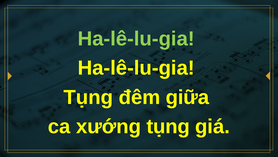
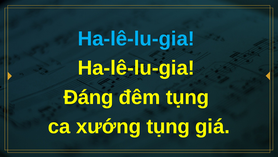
Ha-lê-lu-gia colour: light green -> light blue (136, 39)
Tụng: Tụng -> Đáng (88, 97)
đêm giữa: giữa -> tụng (187, 97)
